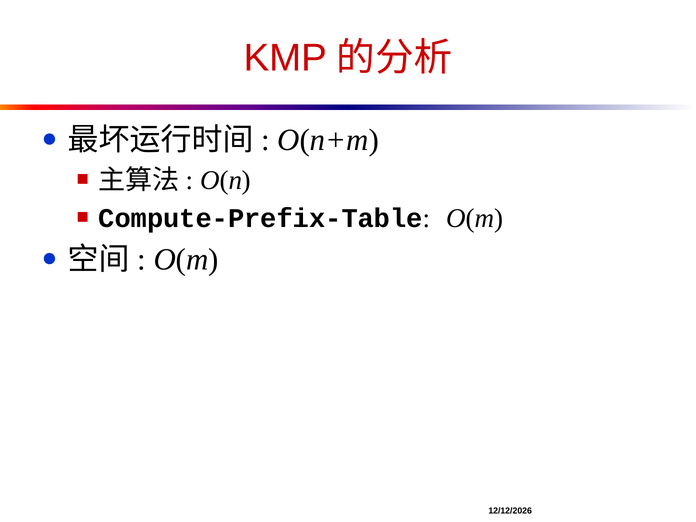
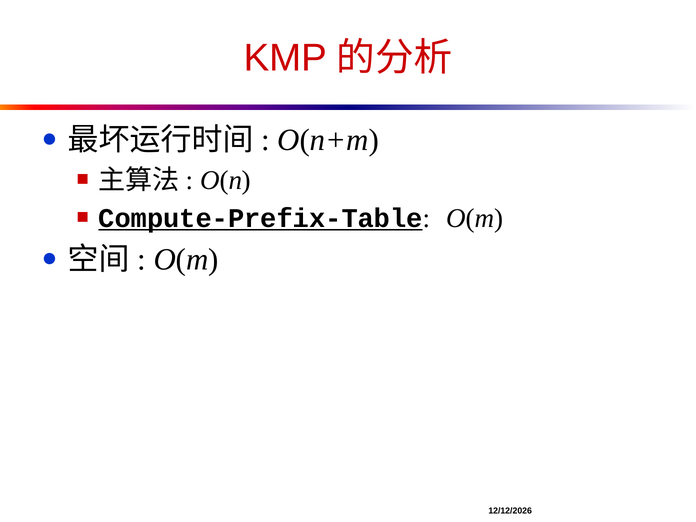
Compute-Prefix-Table underline: none -> present (261, 218)
